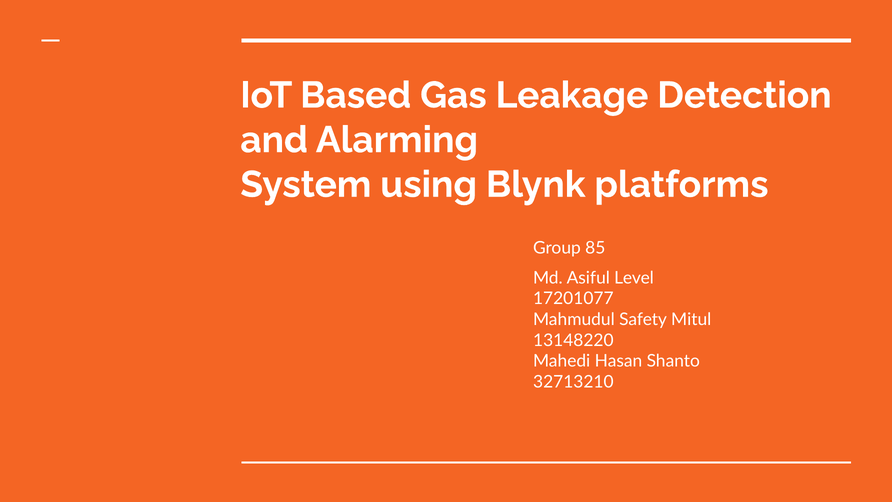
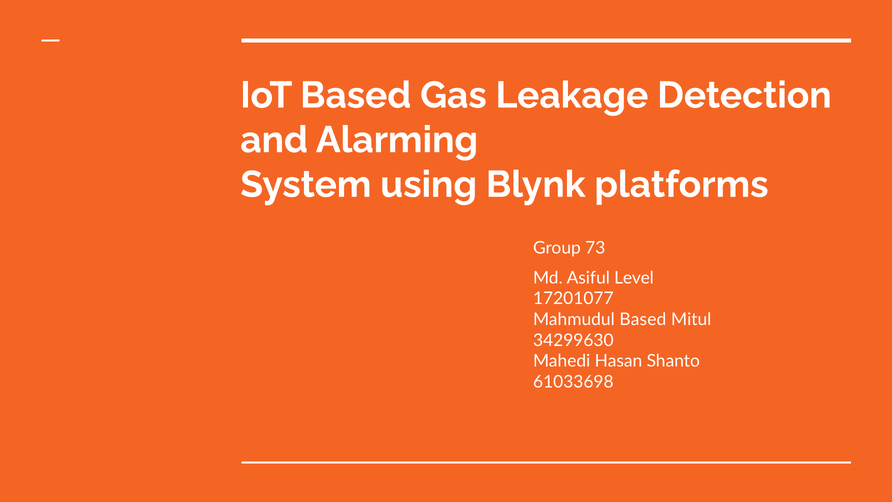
85: 85 -> 73 (595, 248)
Mahmudul Safety: Safety -> Based (643, 319)
13148220: 13148220 -> 34299630 (573, 340)
32713210: 32713210 -> 61033698 (573, 382)
